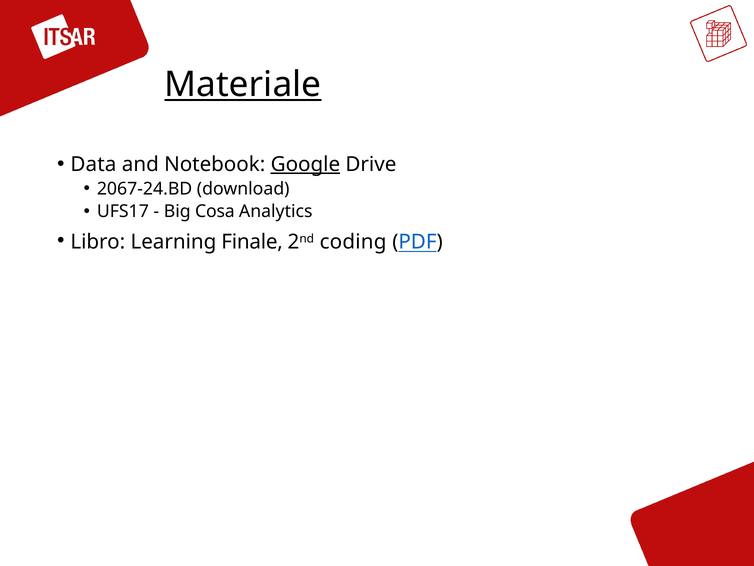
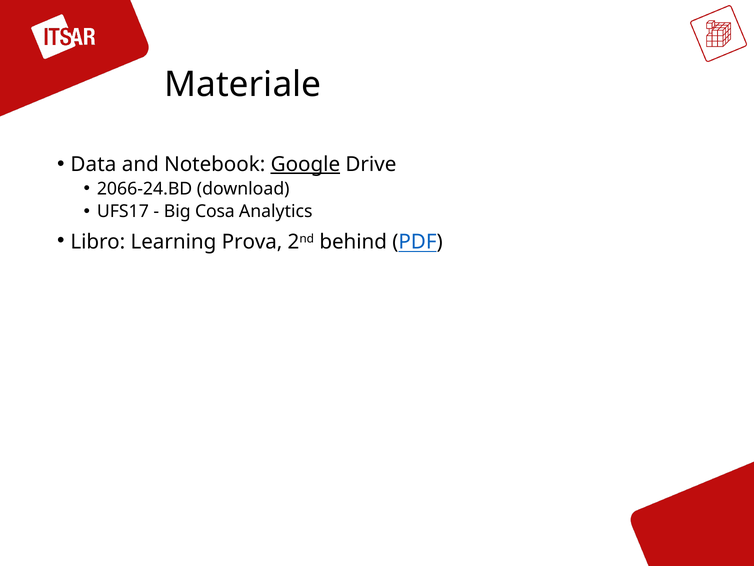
Materiale underline: present -> none (243, 85)
2067-24.BD: 2067-24.BD -> 2066-24.BD (145, 189)
Finale: Finale -> Prova (252, 242)
coding: coding -> behind (353, 242)
